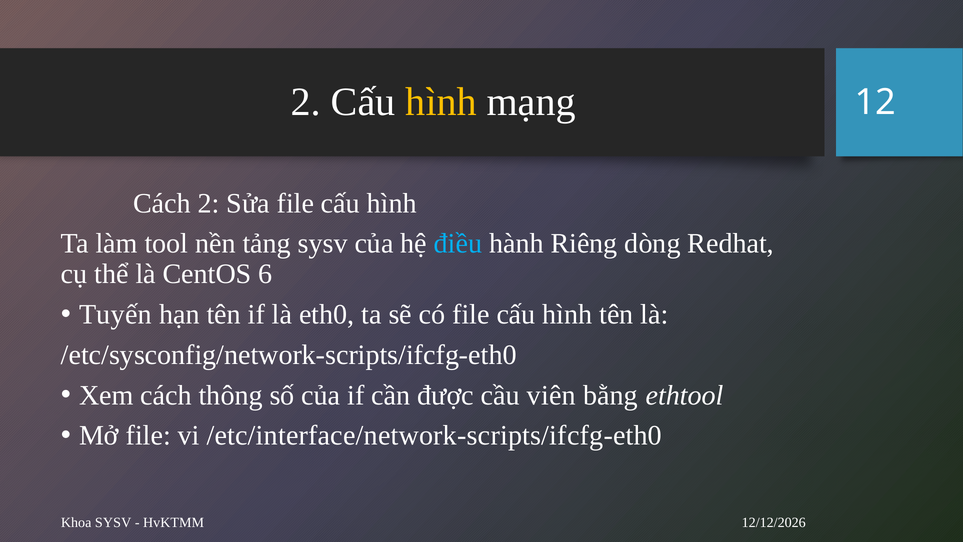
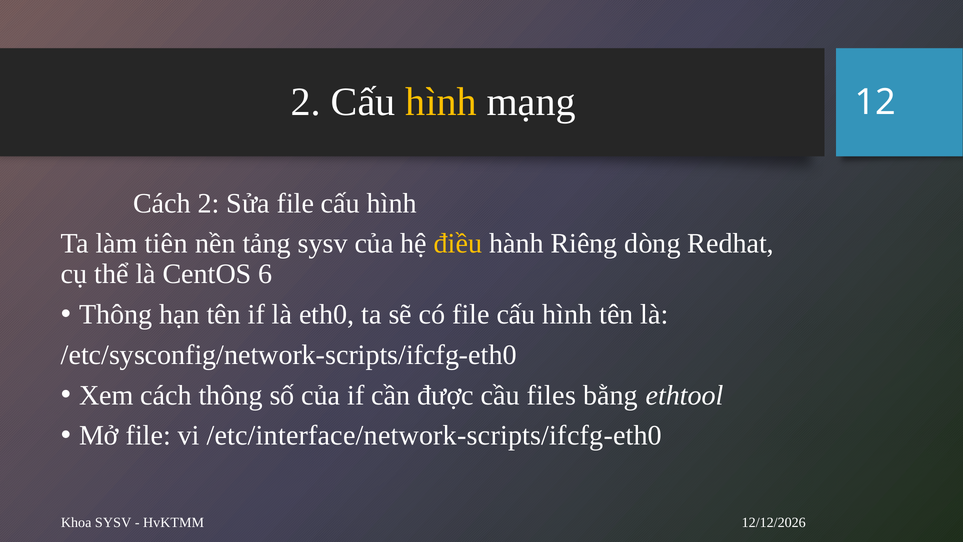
tool: tool -> tiên (166, 244)
điều colour: light blue -> yellow (458, 244)
Tuyến: Tuyến -> Thông (116, 314)
viên: viên -> files (551, 395)
